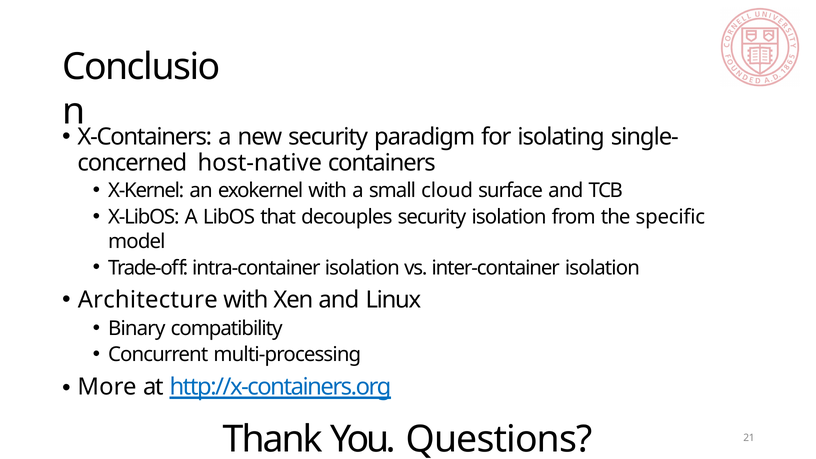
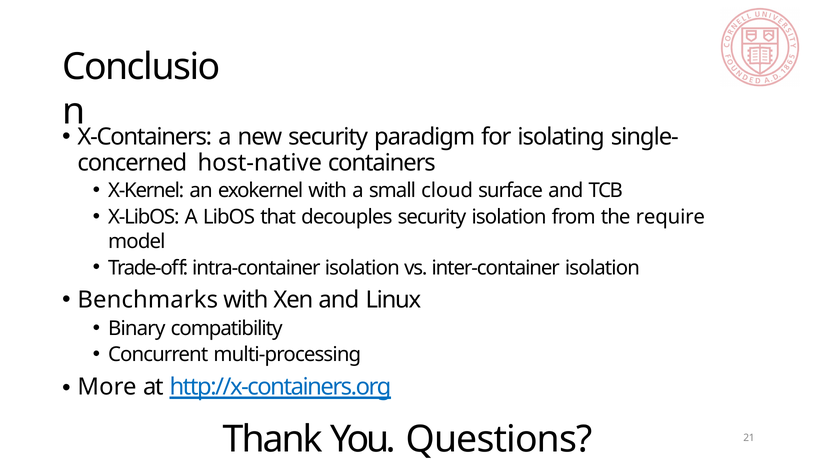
specific: specific -> require (670, 217)
Architecture: Architecture -> Benchmarks (148, 300)
